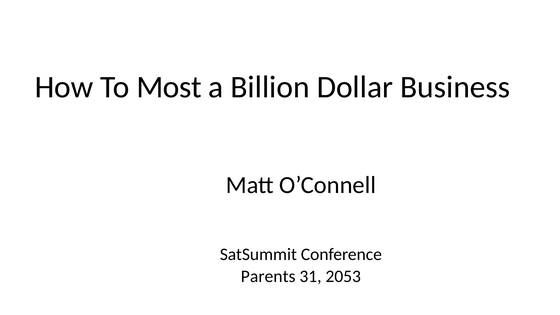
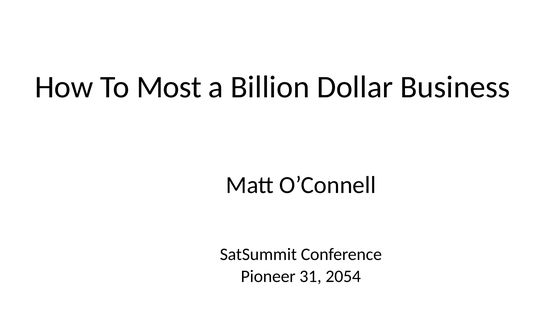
Parents: Parents -> Pioneer (268, 276)
2053: 2053 -> 2054 (343, 276)
